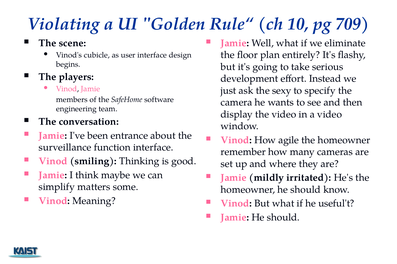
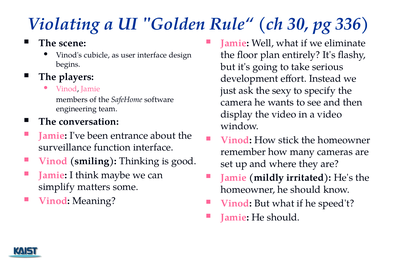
10: 10 -> 30 (298, 24)
709: 709 -> 336 (352, 24)
agile: agile -> stick (289, 140)
useful't: useful't -> speed't (336, 204)
